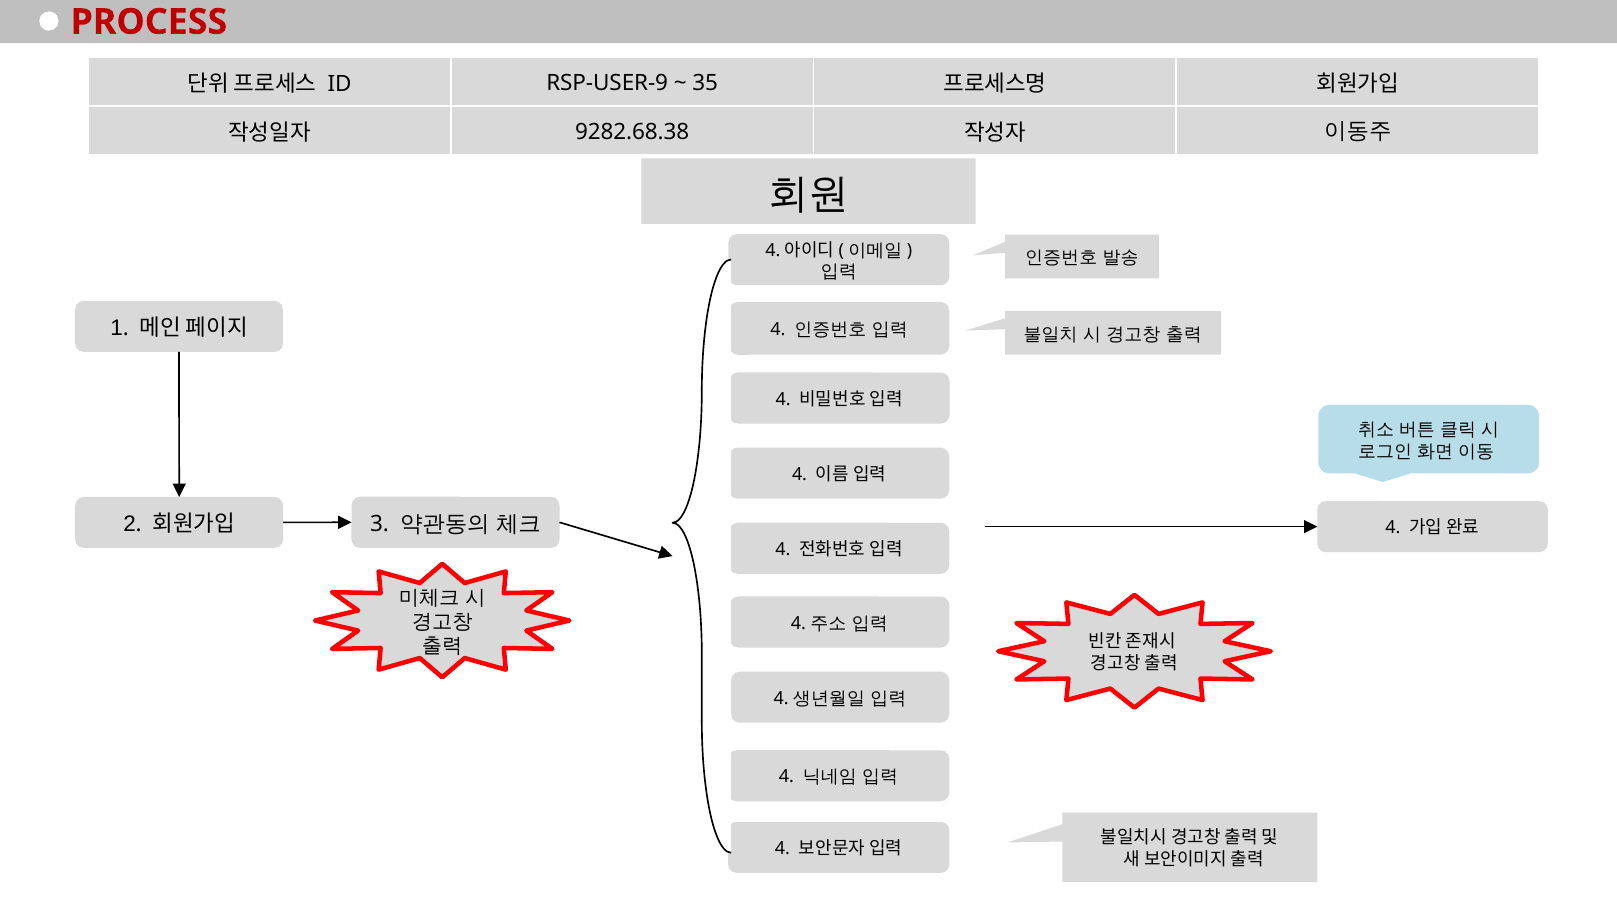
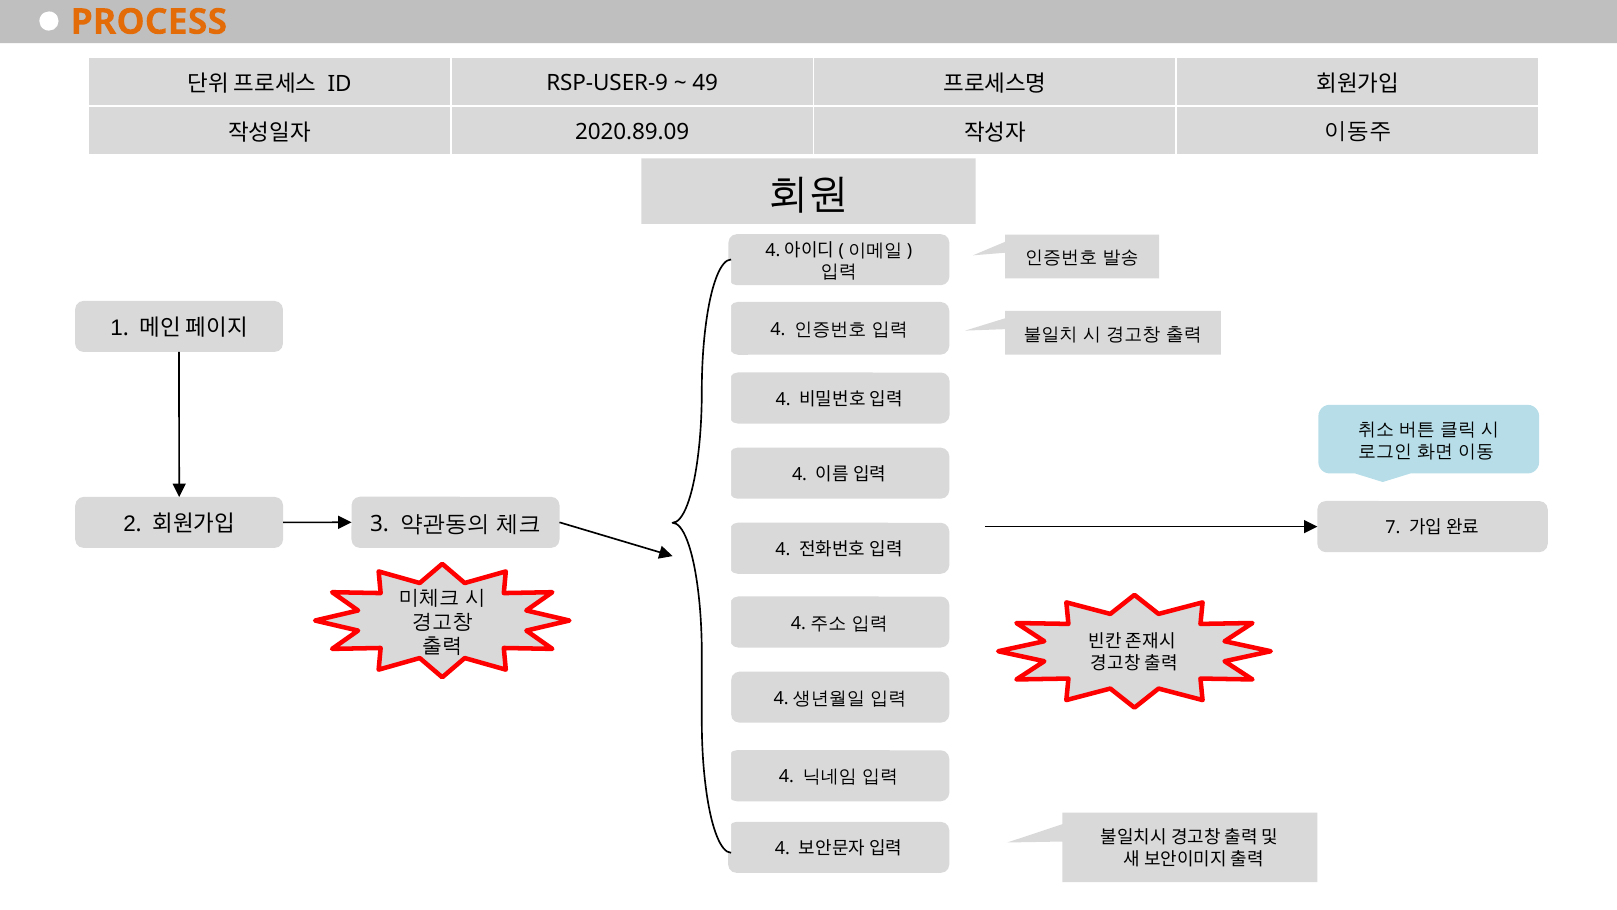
PROCESS colour: red -> orange (149, 22)
35: 35 -> 49 (705, 83)
9282.68.38: 9282.68.38 -> 2020.89.09 (632, 132)
4: 4 -> 7 (1393, 528)
